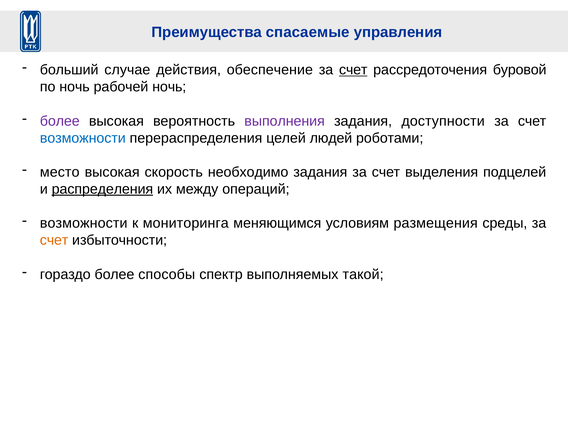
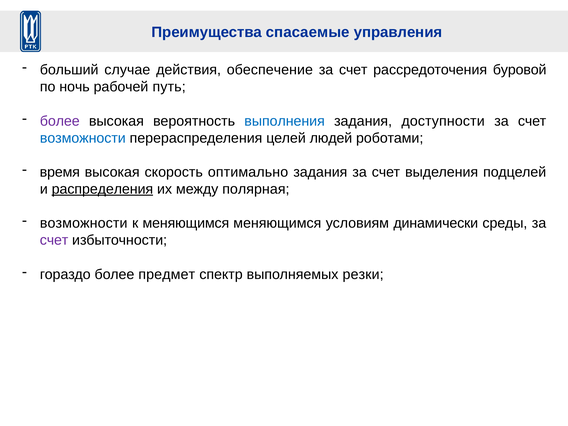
счет underline: present -> none (353, 70)
рабочей ночь: ночь -> путь (169, 87)
выполнения colour: purple -> blue (285, 121)
место: место -> время (60, 172)
необходимо: необходимо -> оптимально (248, 172)
операций: операций -> полярная (256, 189)
к мониторинга: мониторинга -> меняющимся (186, 223)
размещения: размещения -> динамически (436, 223)
счет colour: orange -> purple (54, 240)
способы: способы -> предмет (167, 274)
такой: такой -> резки (363, 274)
